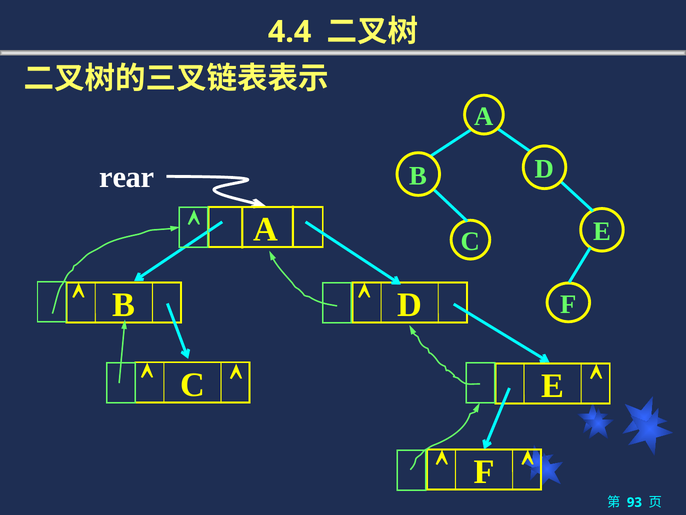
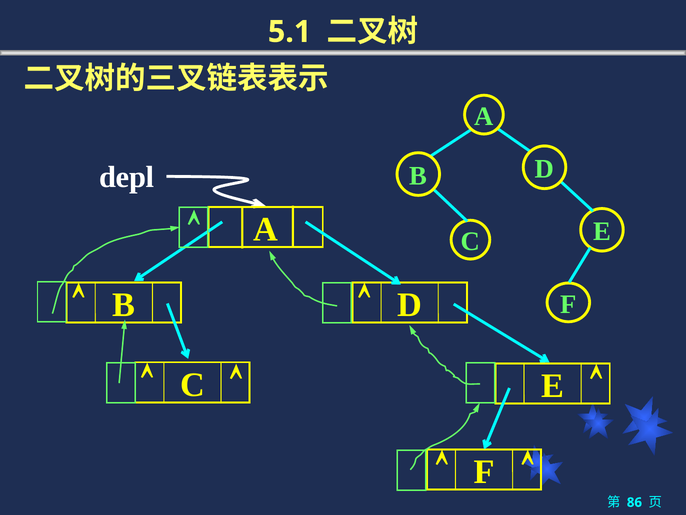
4.4: 4.4 -> 5.1 (290, 32)
rear: rear -> depl (127, 177)
93: 93 -> 86 (634, 502)
